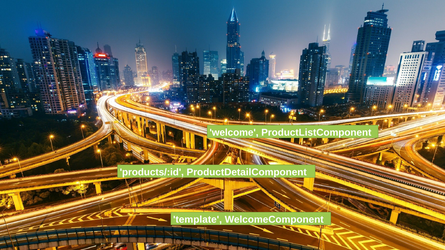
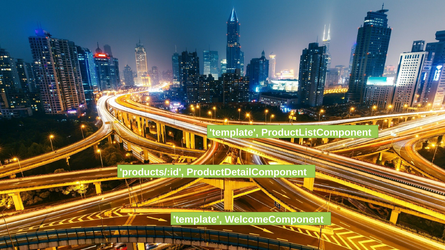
welcome: welcome -> template (234, 133)
